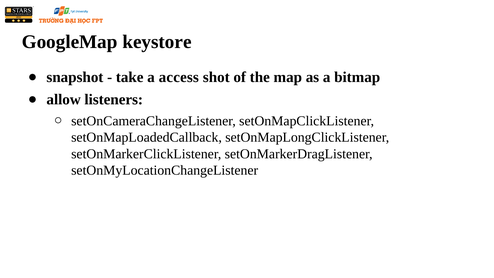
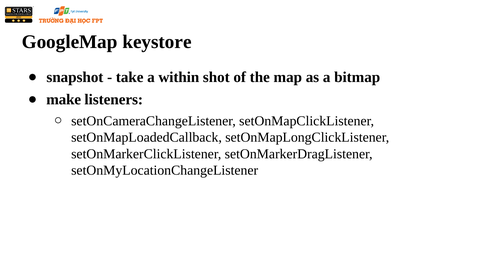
access: access -> within (179, 77)
allow: allow -> make (64, 100)
